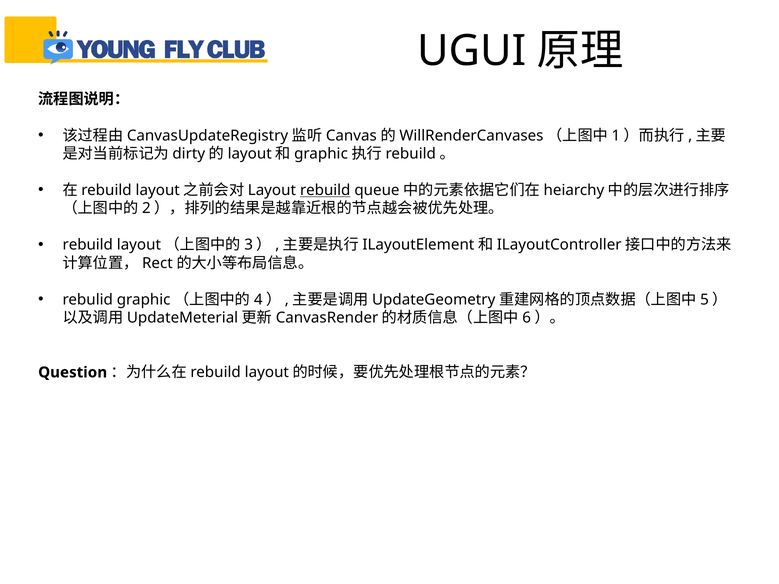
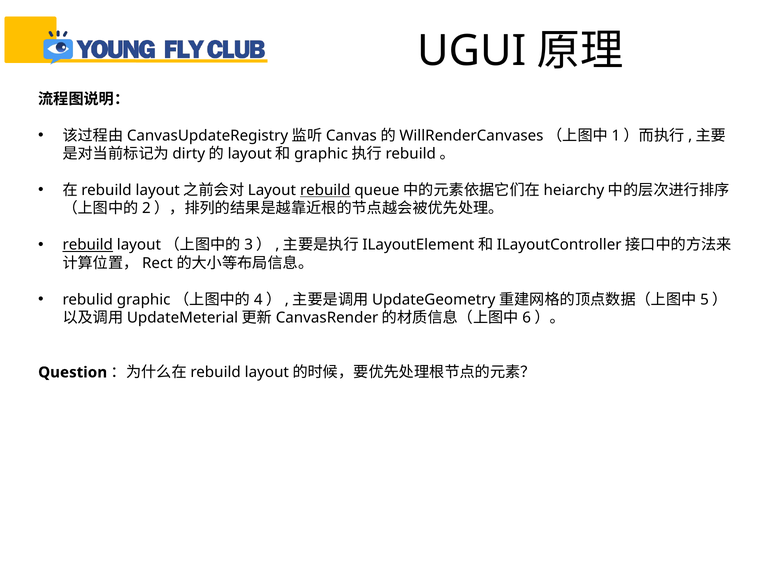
rebuild underline: none -> present (88, 245)
